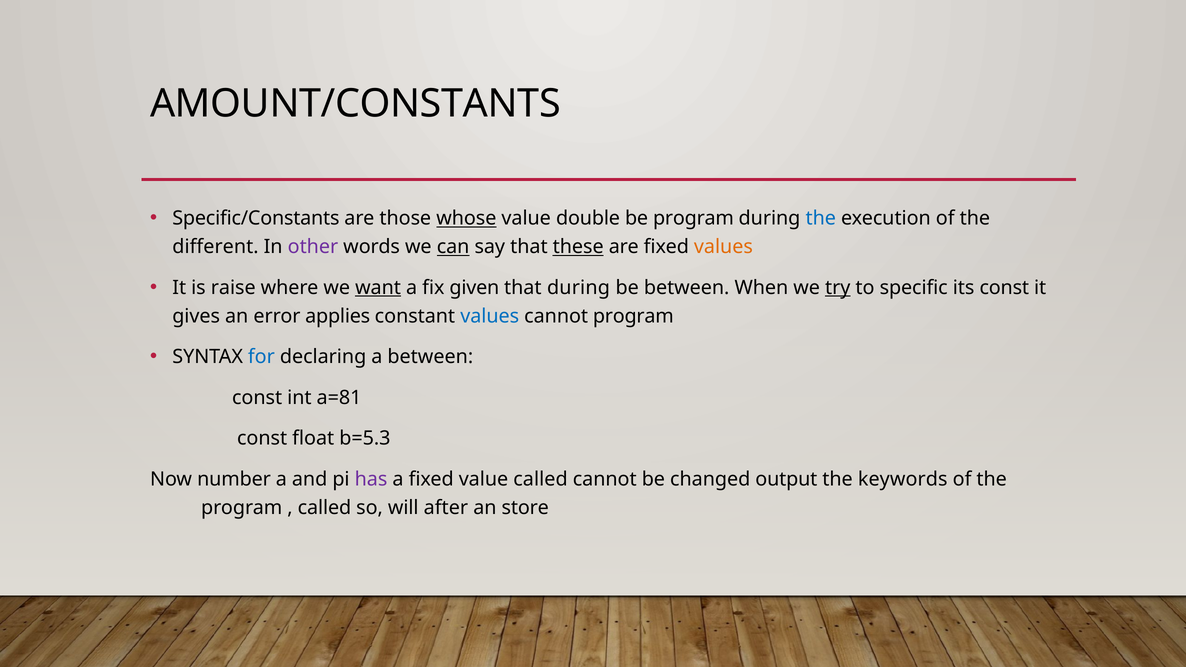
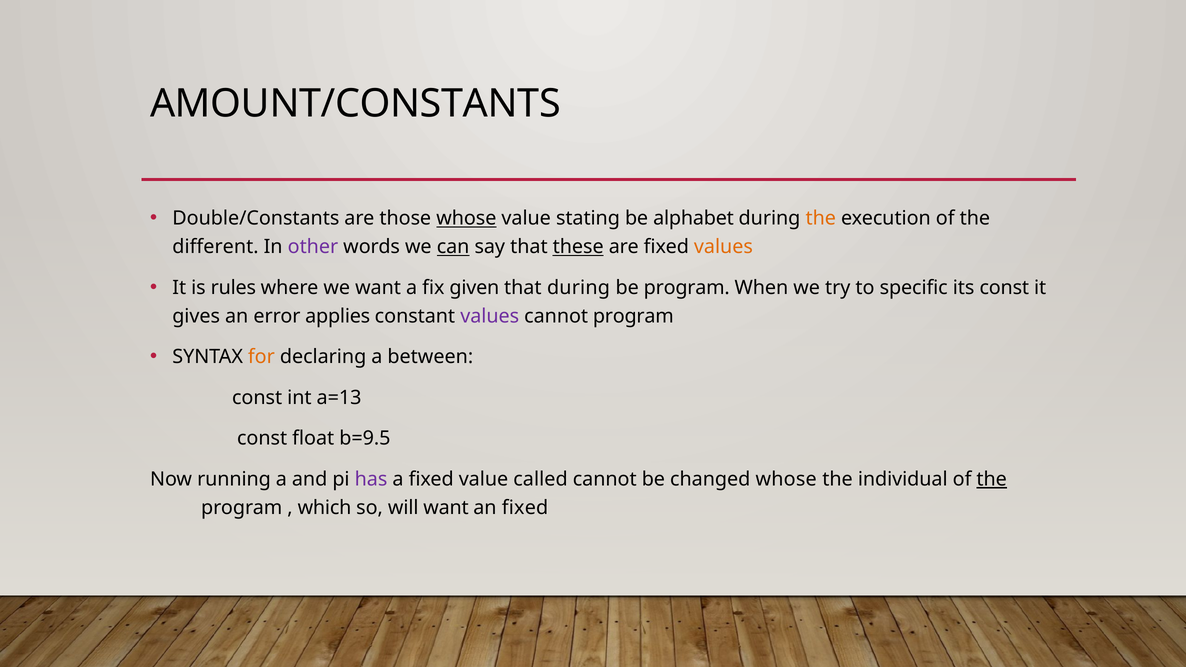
Specific/Constants: Specific/Constants -> Double/Constants (256, 218)
double: double -> stating (588, 218)
be program: program -> alphabet (694, 218)
the colour: blue -> orange (821, 218)
raise: raise -> rules (233, 288)
want underline: present -> none (378, 288)
be between: between -> program (687, 288)
try underline: present -> none (838, 288)
values colour: blue -> purple (490, 316)
for colour: blue -> orange (261, 357)
a=81: a=81 -> a=13 (339, 398)
b=5.3: b=5.3 -> b=9.5 (365, 439)
number: number -> running (234, 479)
changed output: output -> whose (786, 479)
keywords: keywords -> individual (903, 479)
the underline: none -> present (992, 479)
called: called -> which (325, 508)
will after: after -> want (446, 508)
an store: store -> fixed (525, 508)
